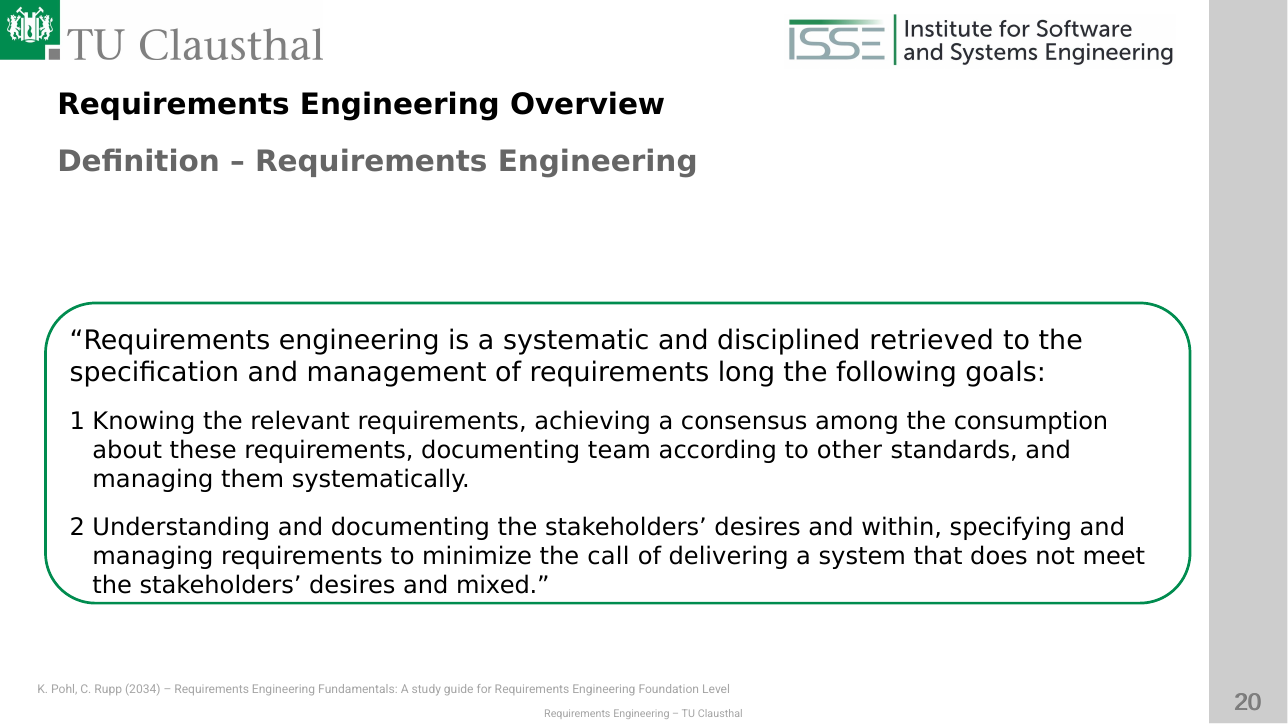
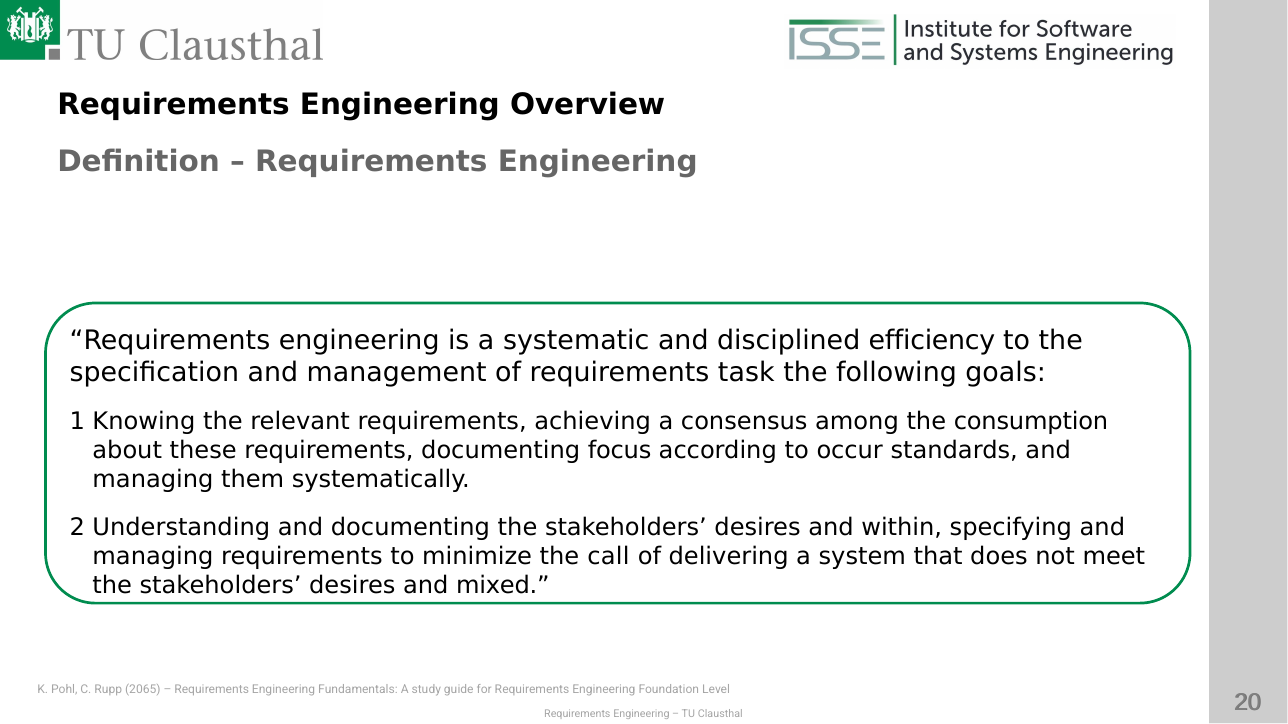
retrieved: retrieved -> efficiency (932, 341)
long: long -> task (746, 373)
team: team -> focus (620, 451)
other: other -> occur (850, 451)
2034: 2034 -> 2065 (143, 690)
